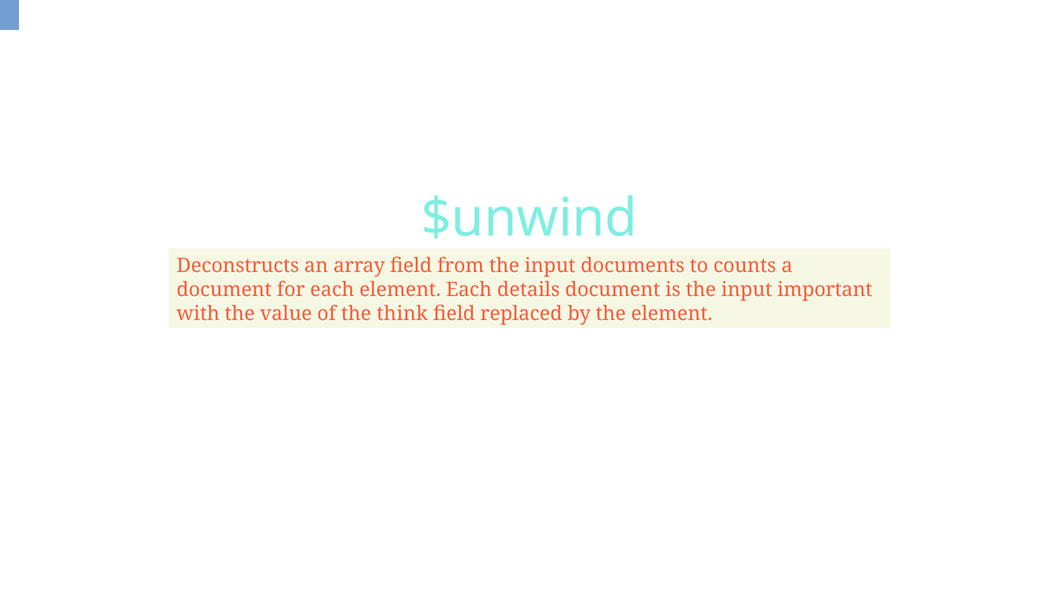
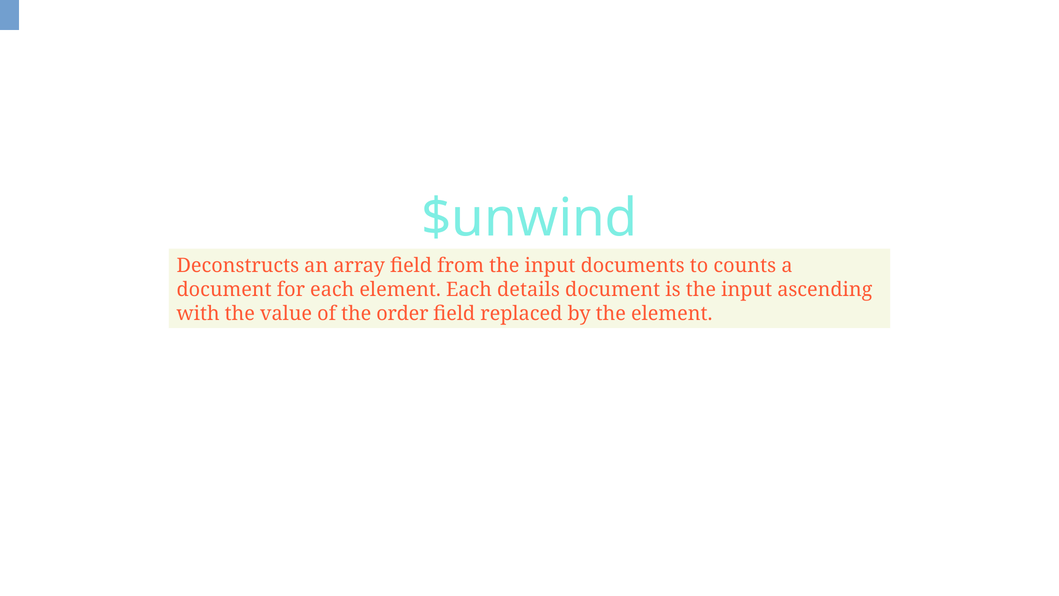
important: important -> ascending (825, 290)
think: think -> order (402, 313)
